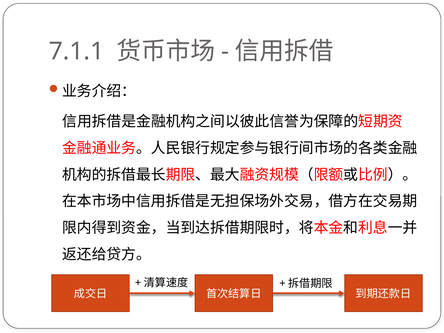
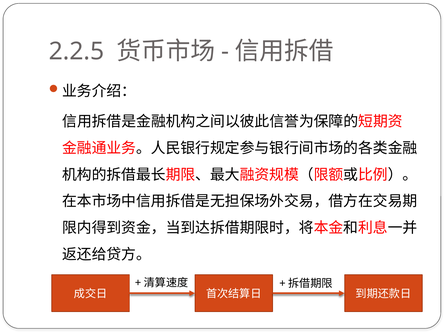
7.1.1: 7.1.1 -> 2.2.5 (76, 51)
